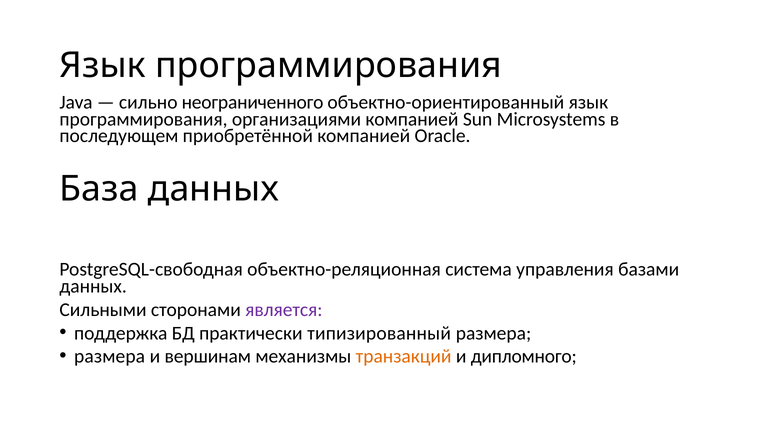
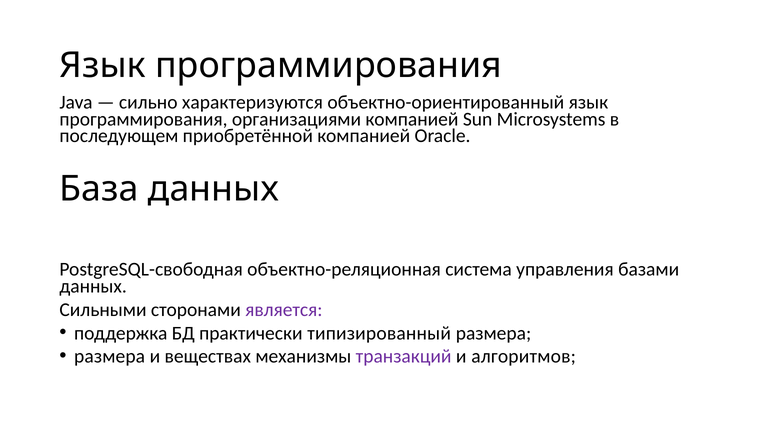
неограниченного: неограниченного -> характеризуются (252, 102)
вершинам: вершинам -> веществах (208, 356)
транзакций colour: orange -> purple (404, 356)
дипломного: дипломного -> алгоритмов (524, 356)
